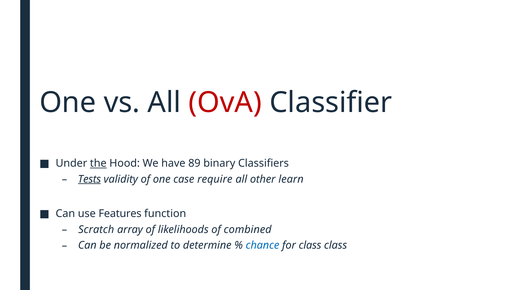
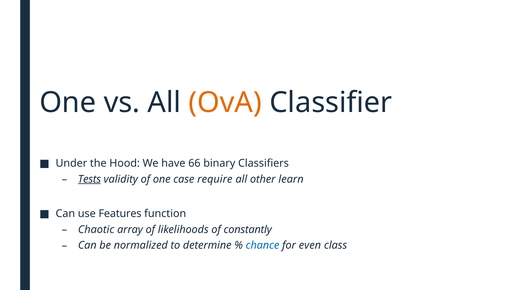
OvA colour: red -> orange (225, 102)
the underline: present -> none (98, 163)
89: 89 -> 66 (194, 163)
Scratch: Scratch -> Chaotic (96, 229)
combined: combined -> constantly (248, 229)
for class: class -> even (310, 245)
